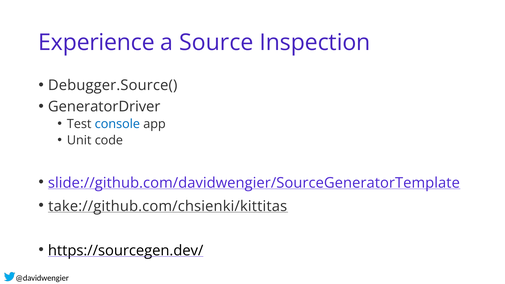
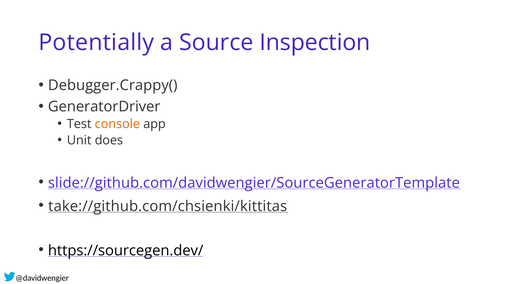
Experience: Experience -> Potentially (96, 42)
Debugger.Source(: Debugger.Source( -> Debugger.Crappy( (113, 85)
console colour: blue -> orange (117, 124)
code: code -> does (109, 140)
